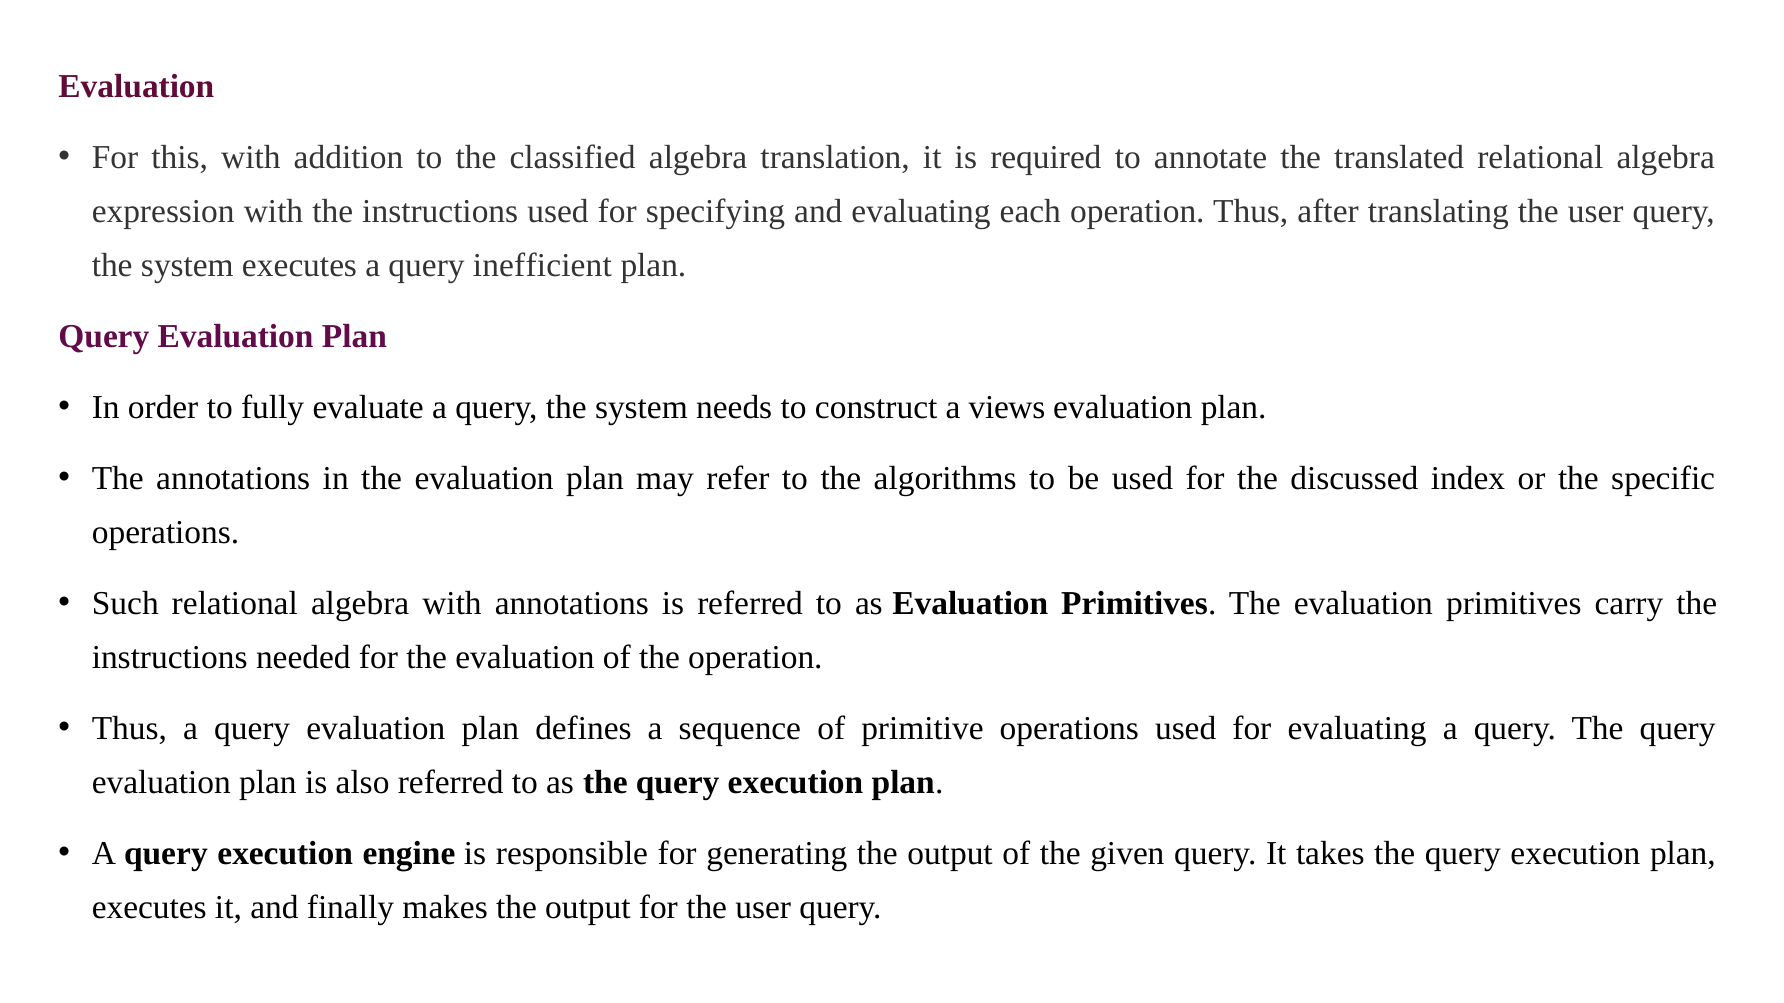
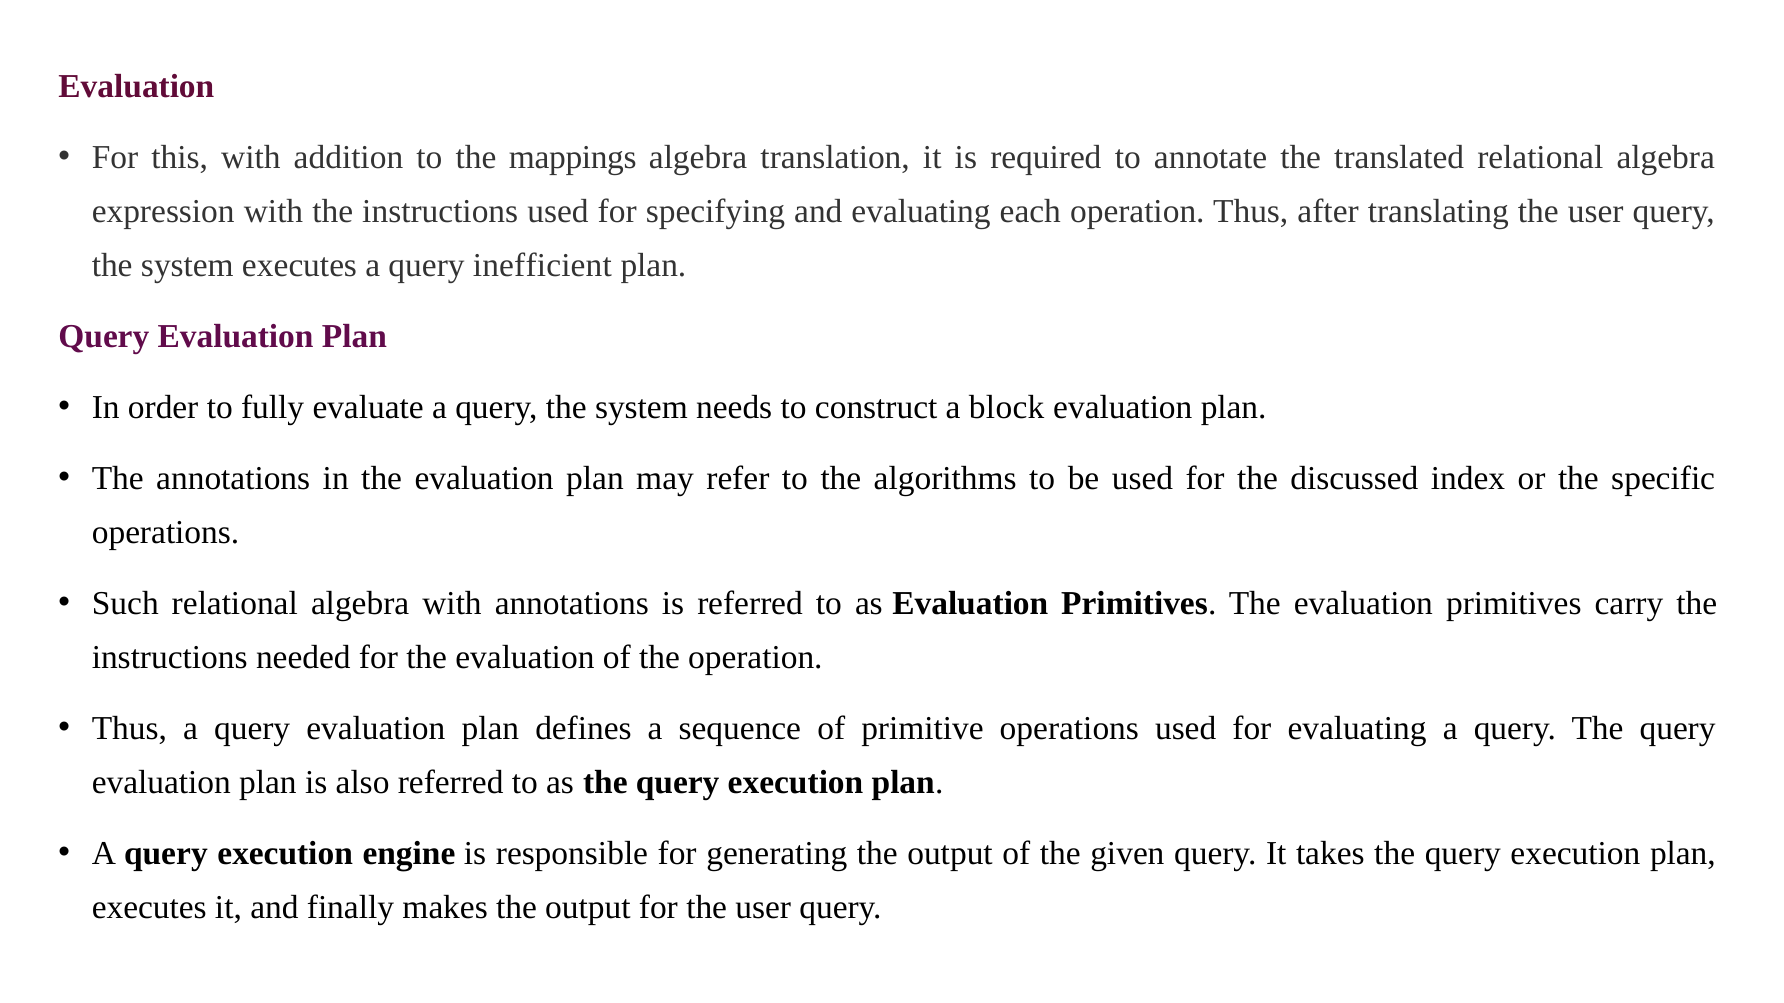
classified: classified -> mappings (573, 158)
views: views -> block (1007, 408)
